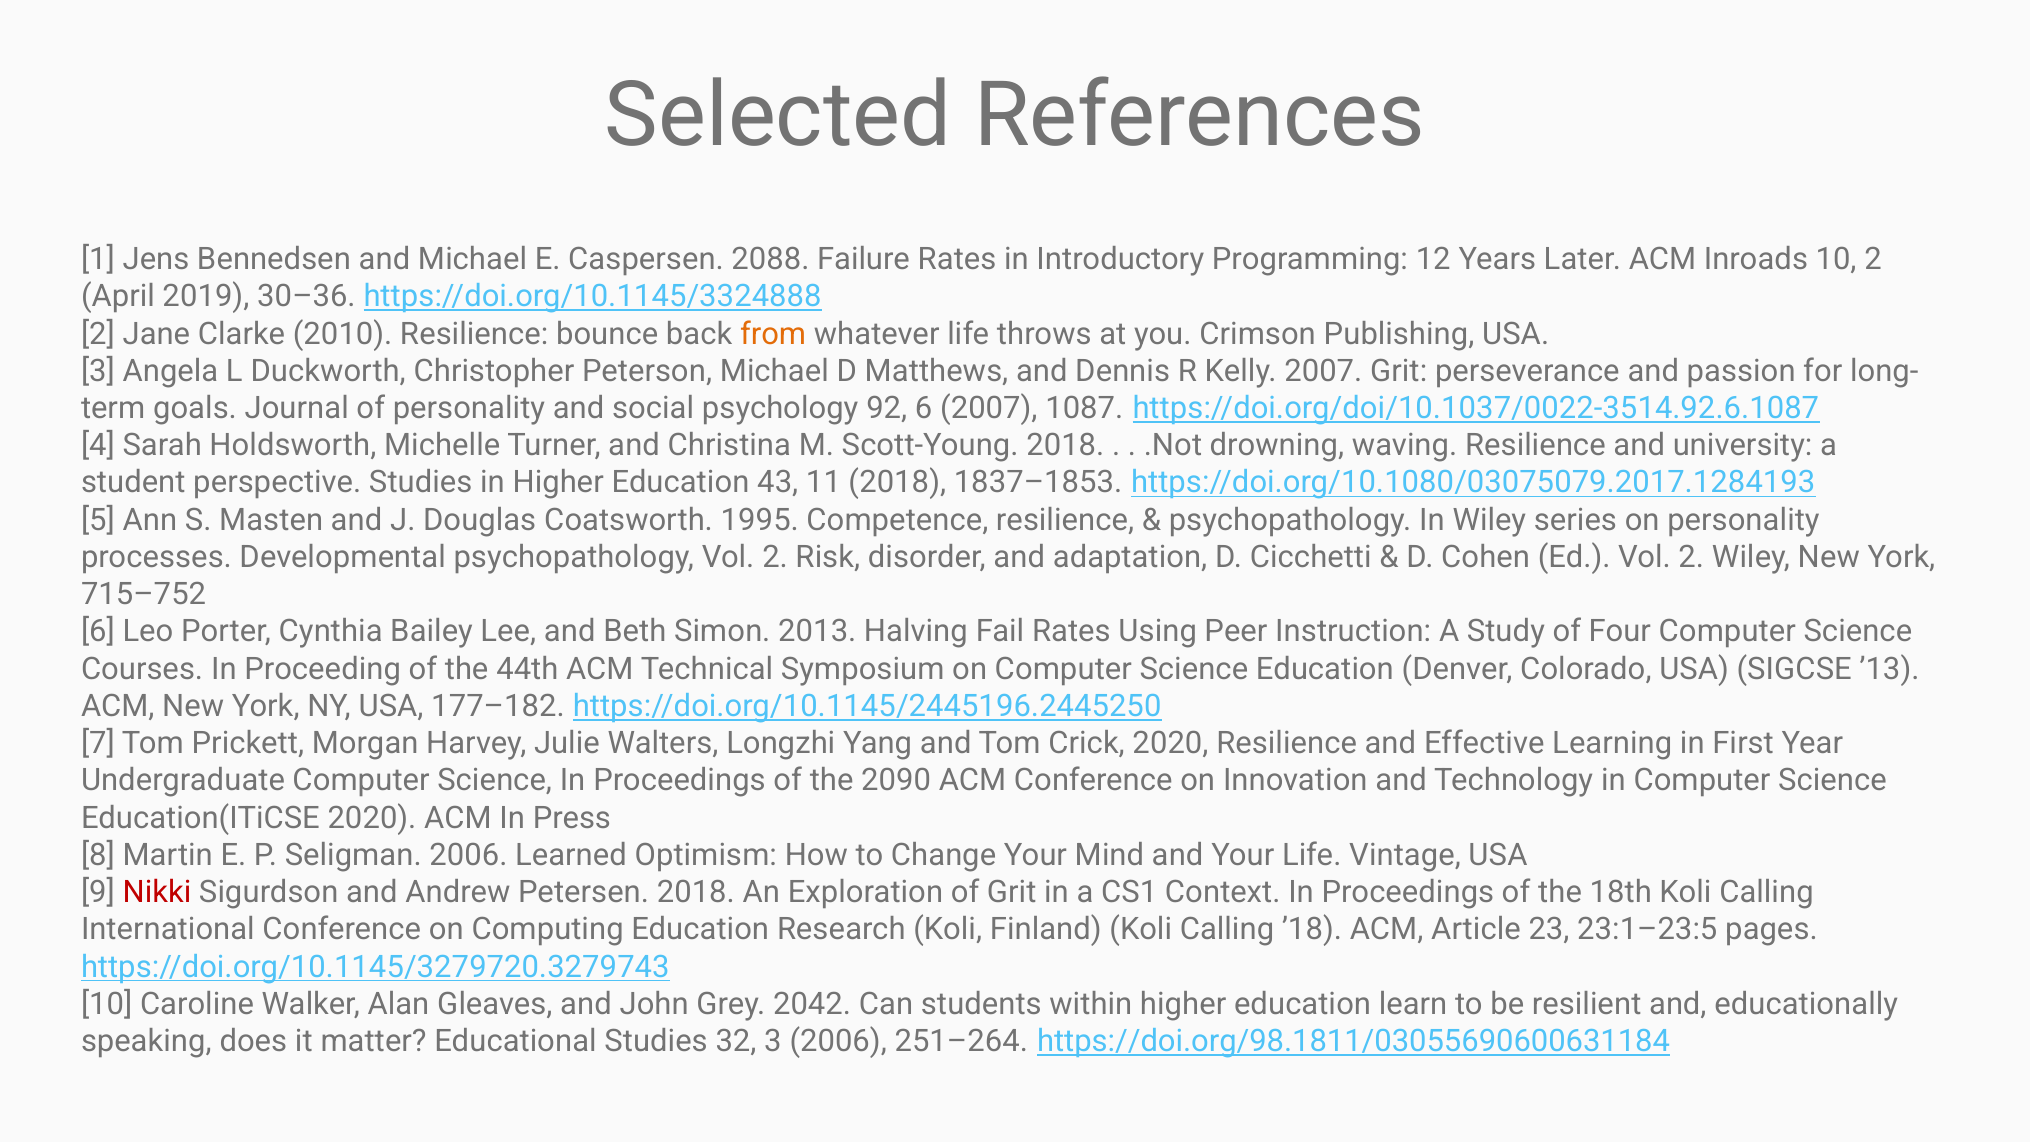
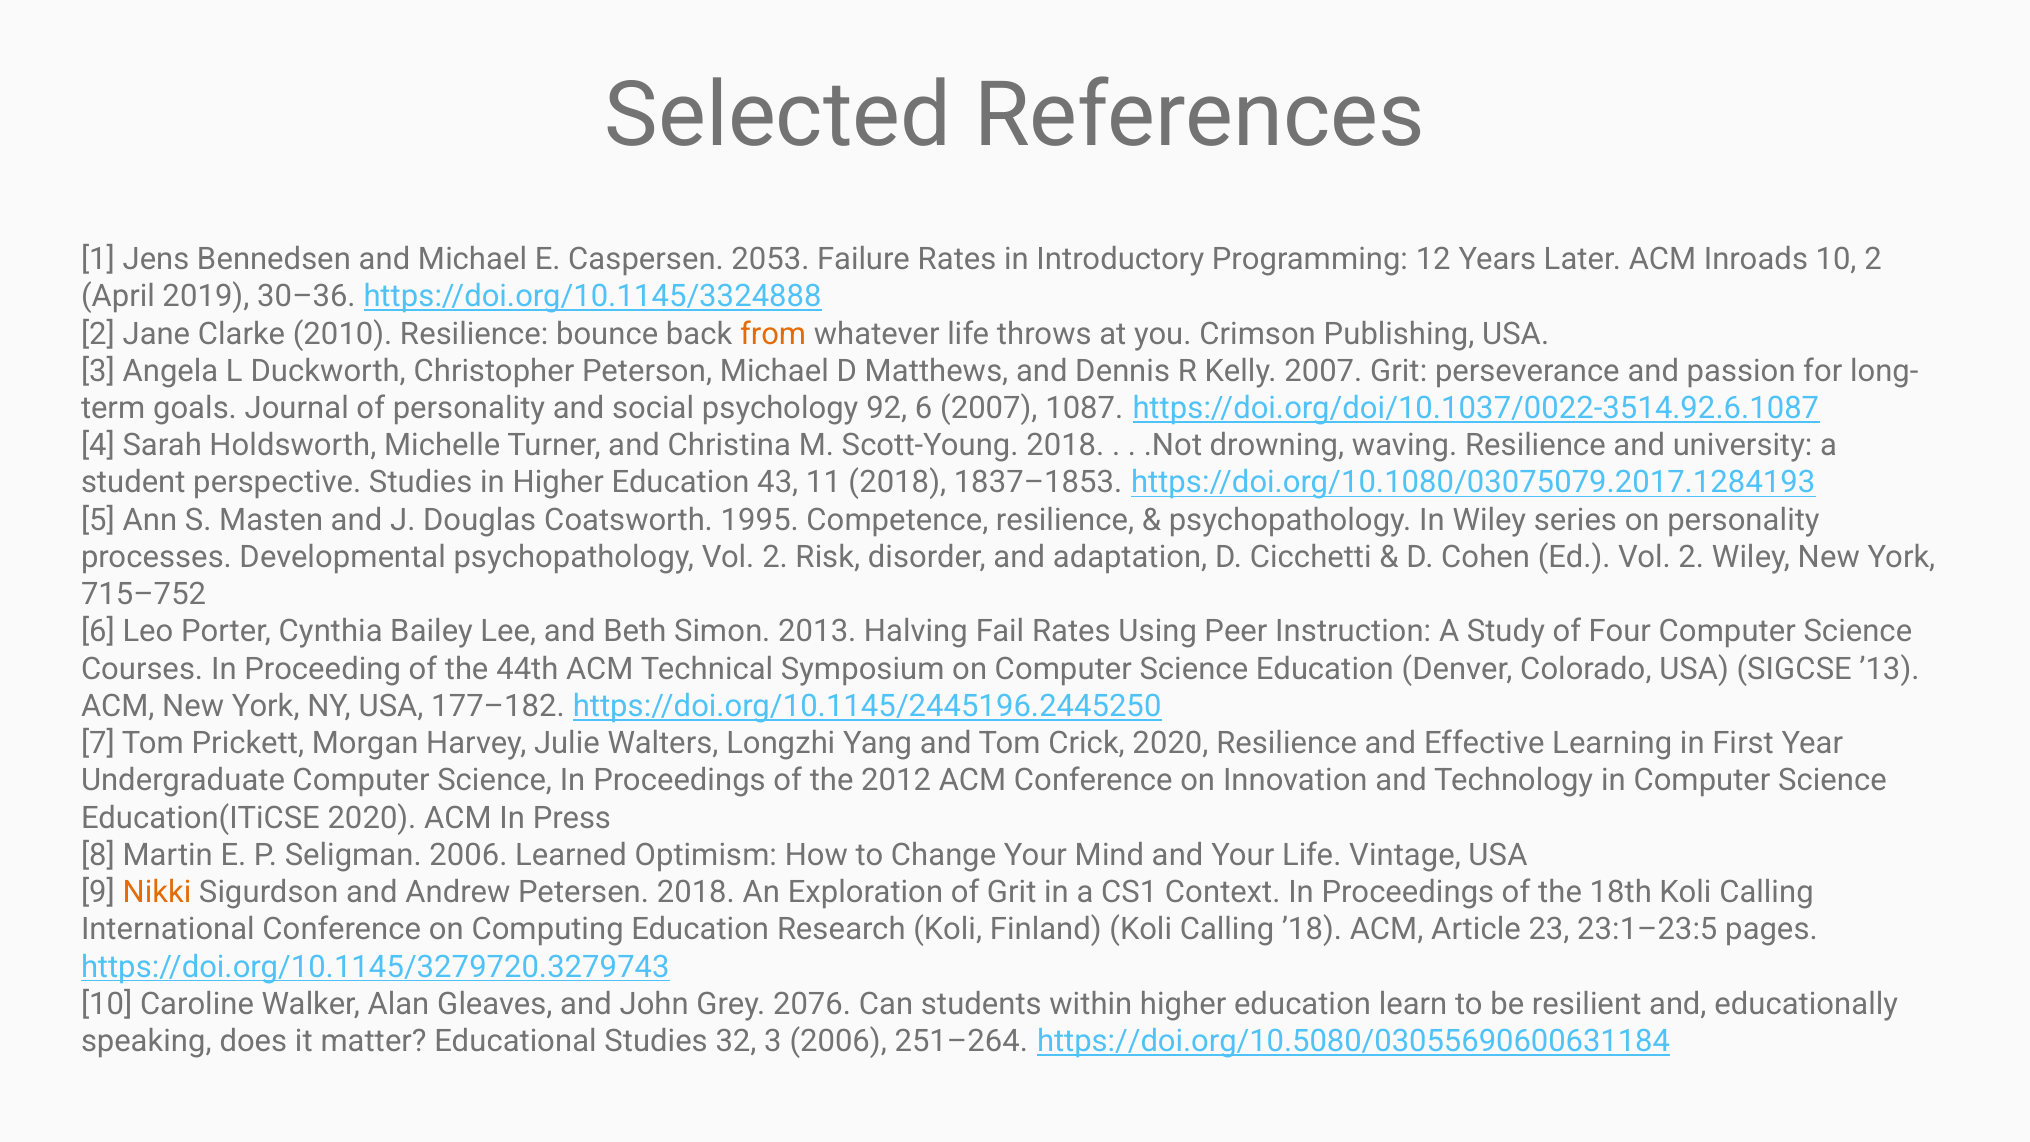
2088: 2088 -> 2053 (770, 259)
2090: 2090 -> 2012 (896, 781)
Nikki colour: red -> orange (157, 892)
2042: 2042 -> 2076 (812, 1004)
https://doi.org/98.1811/03055690600631184: https://doi.org/98.1811/03055690600631184 -> https://doi.org/10.5080/03055690600631184 (1354, 1041)
